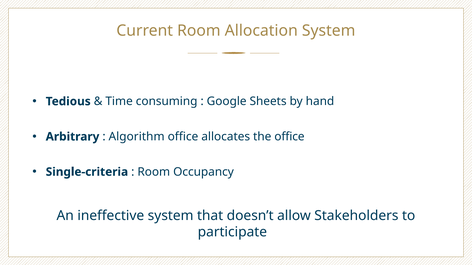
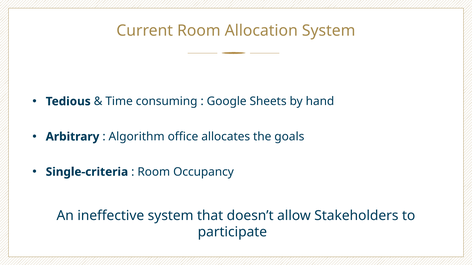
the office: office -> goals (289, 137)
